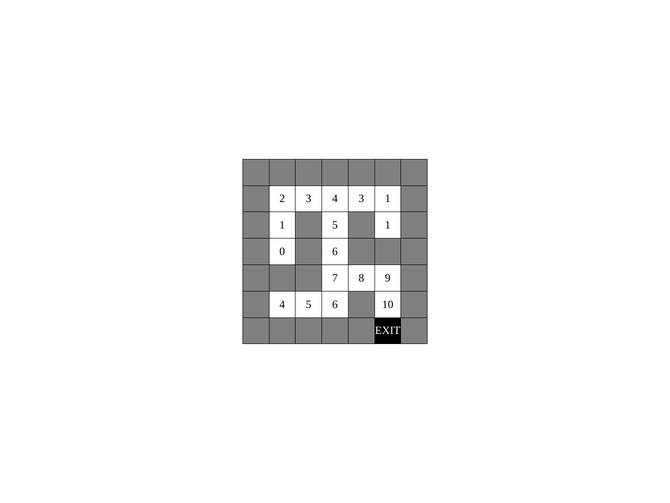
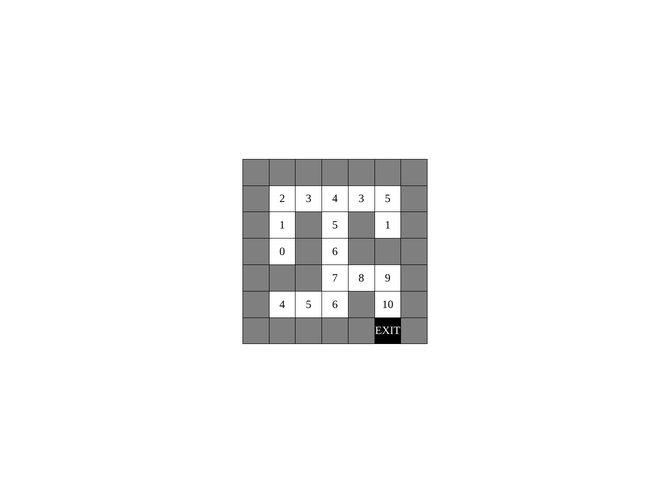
3 1: 1 -> 5 (388, 199)
